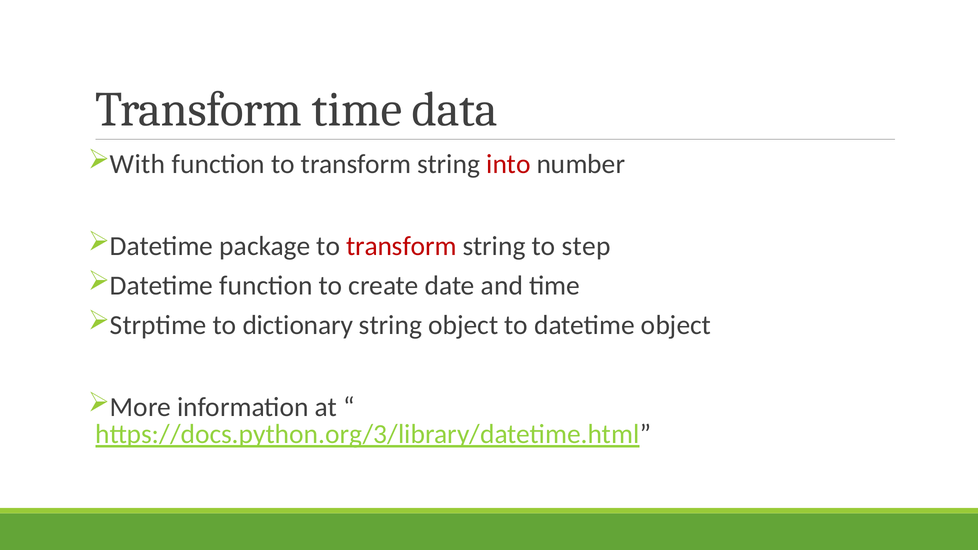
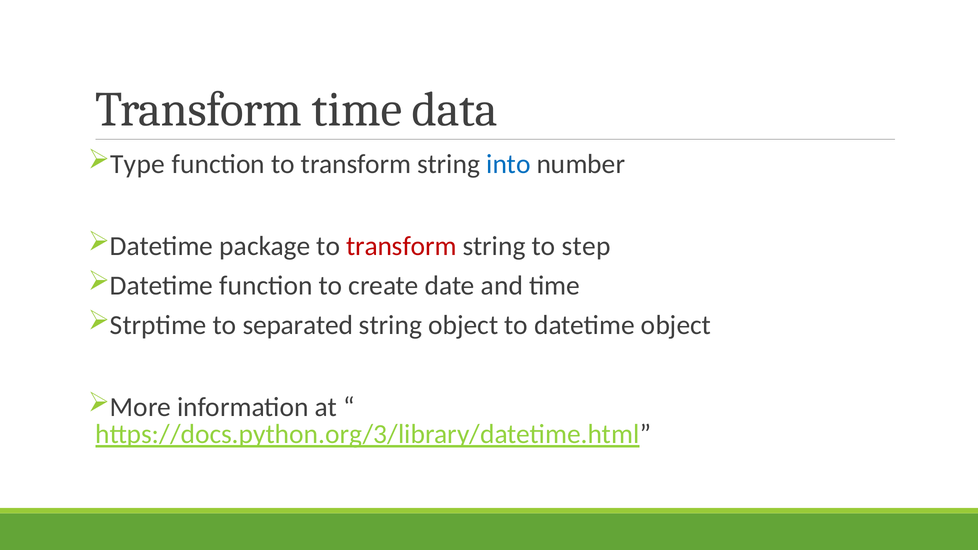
With: With -> Type (138, 164)
into colour: red -> blue (508, 164)
dictionary: dictionary -> separated (298, 325)
